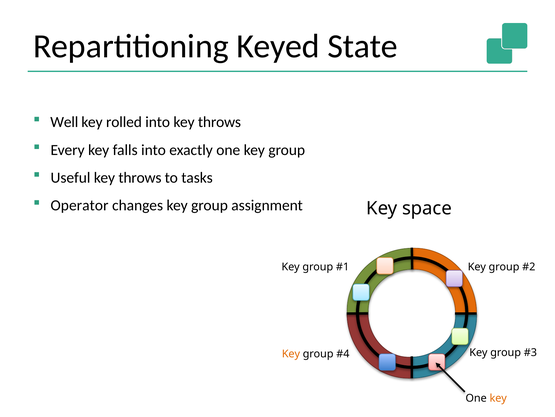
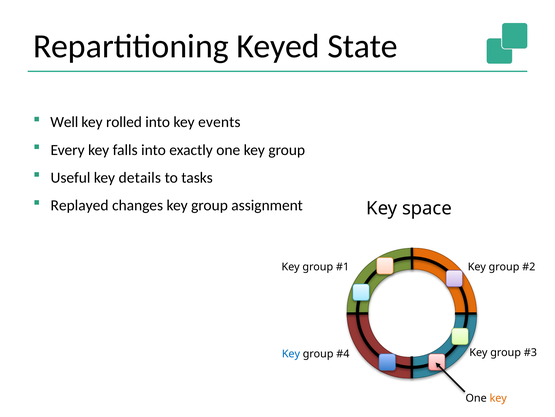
into key throws: throws -> events (219, 122)
throws: throws -> details (140, 177)
Operator: Operator -> Replayed (80, 205)
Key colour: orange -> blue (291, 353)
